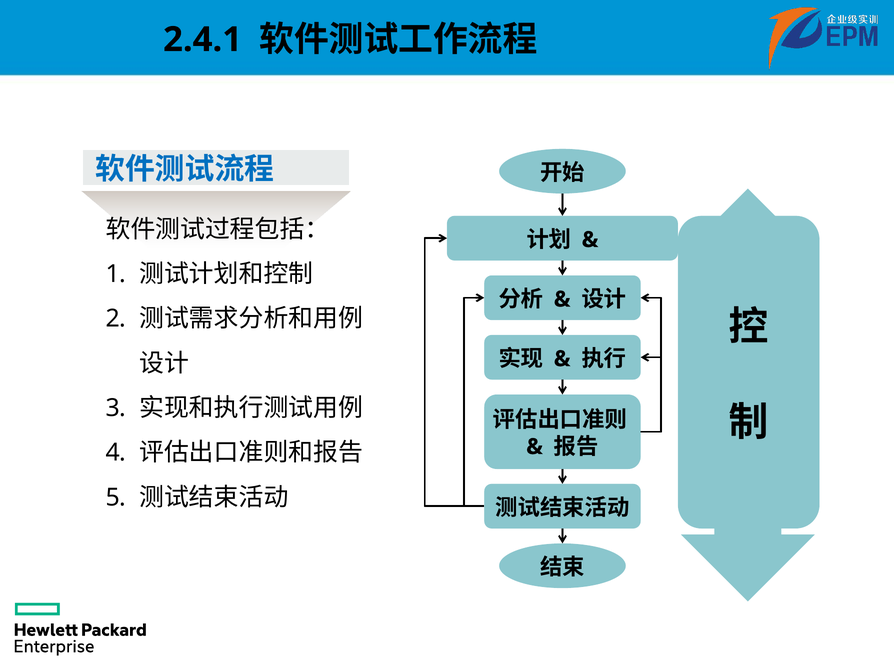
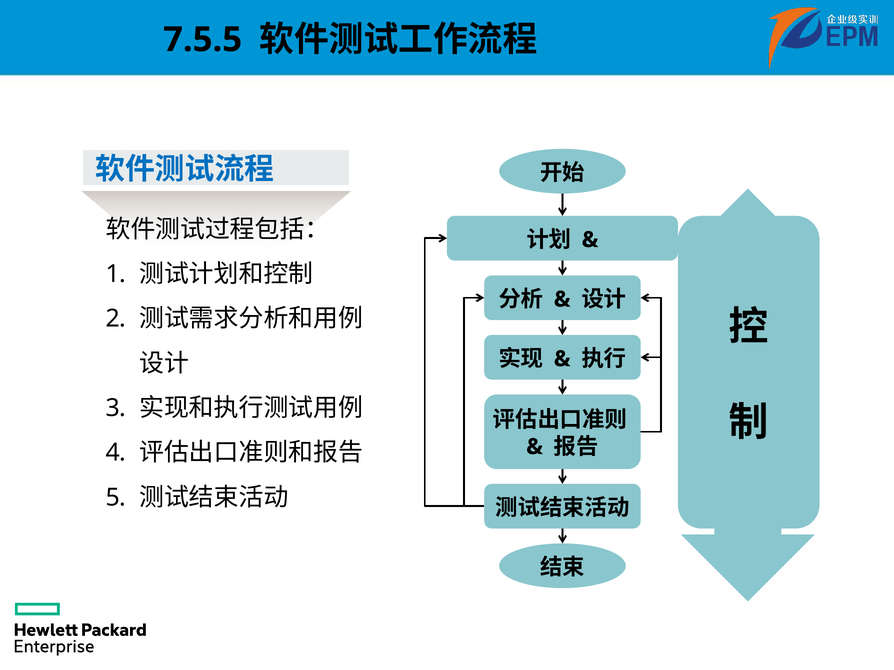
2.4.1: 2.4.1 -> 7.5.5 (203, 40)
